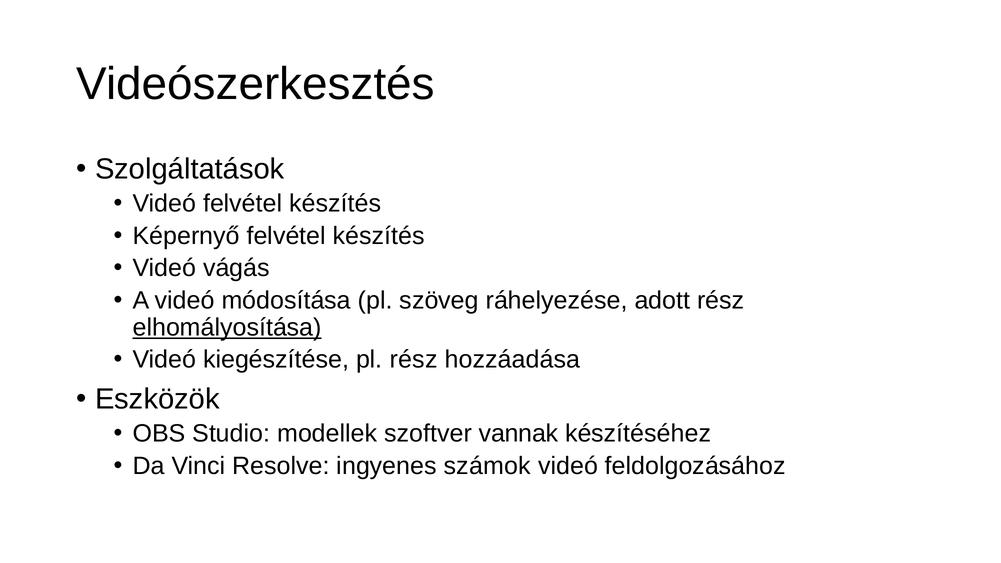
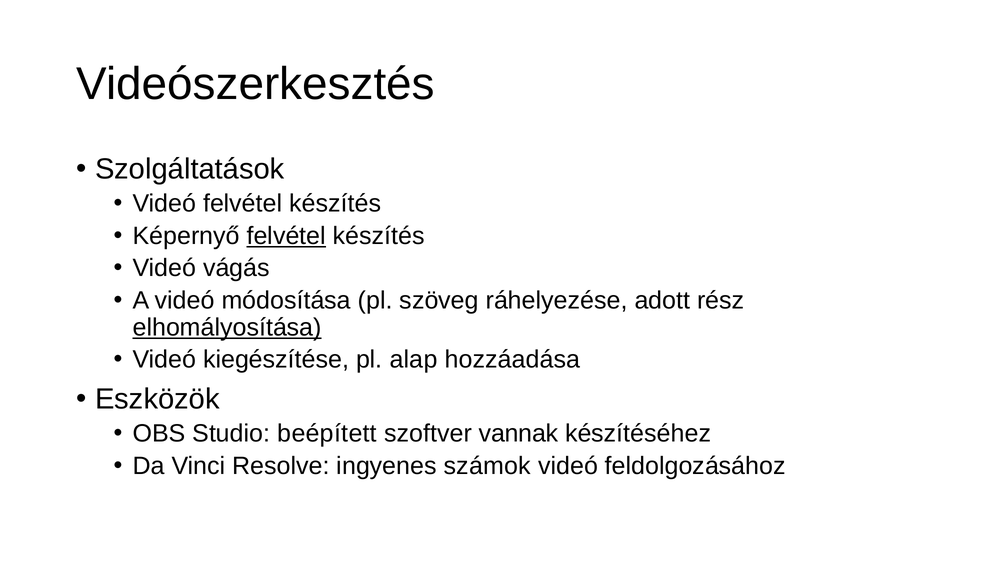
felvétel underline: none -> present (286, 236)
pl rész: rész -> alap (414, 360)
modellek: modellek -> beépített (327, 434)
